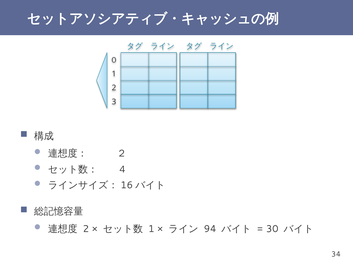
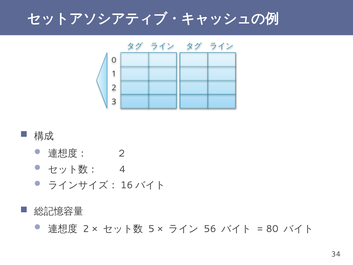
1: 1 -> 5 (151, 229)
94: 94 -> 56 (210, 229)
30: 30 -> 80 (272, 229)
